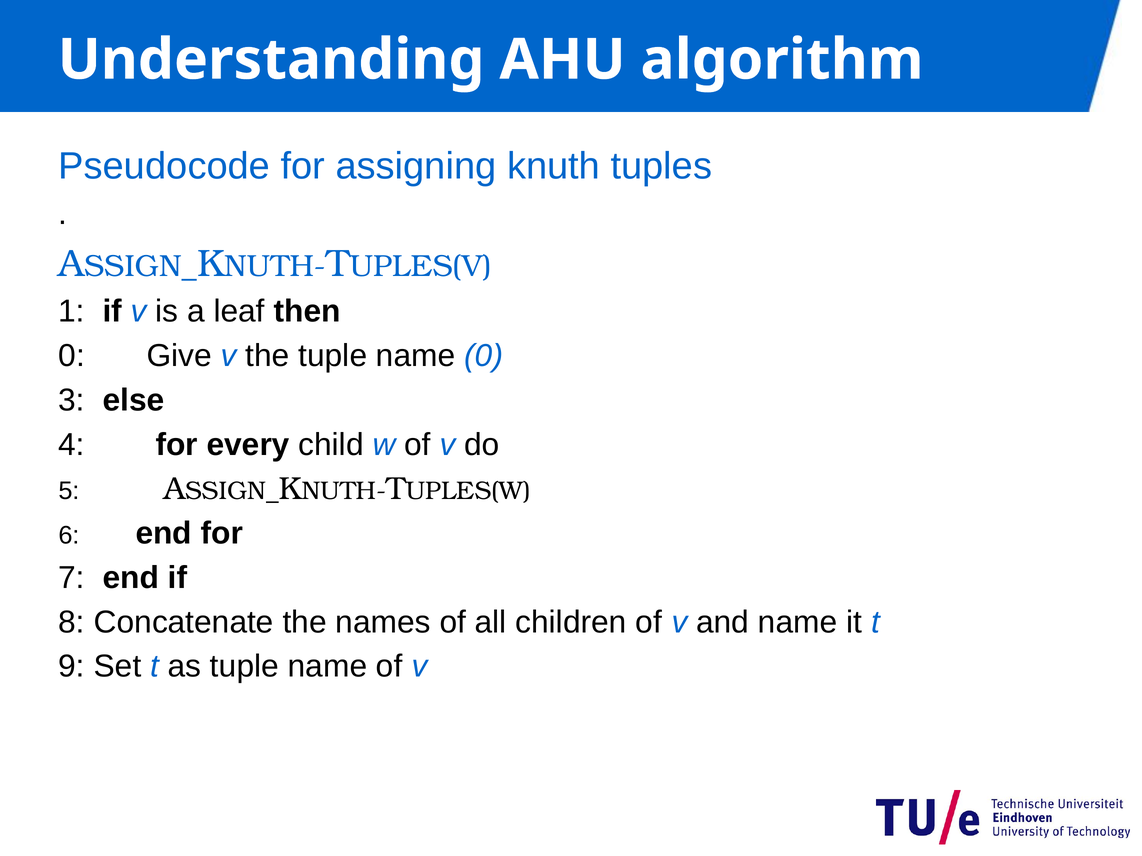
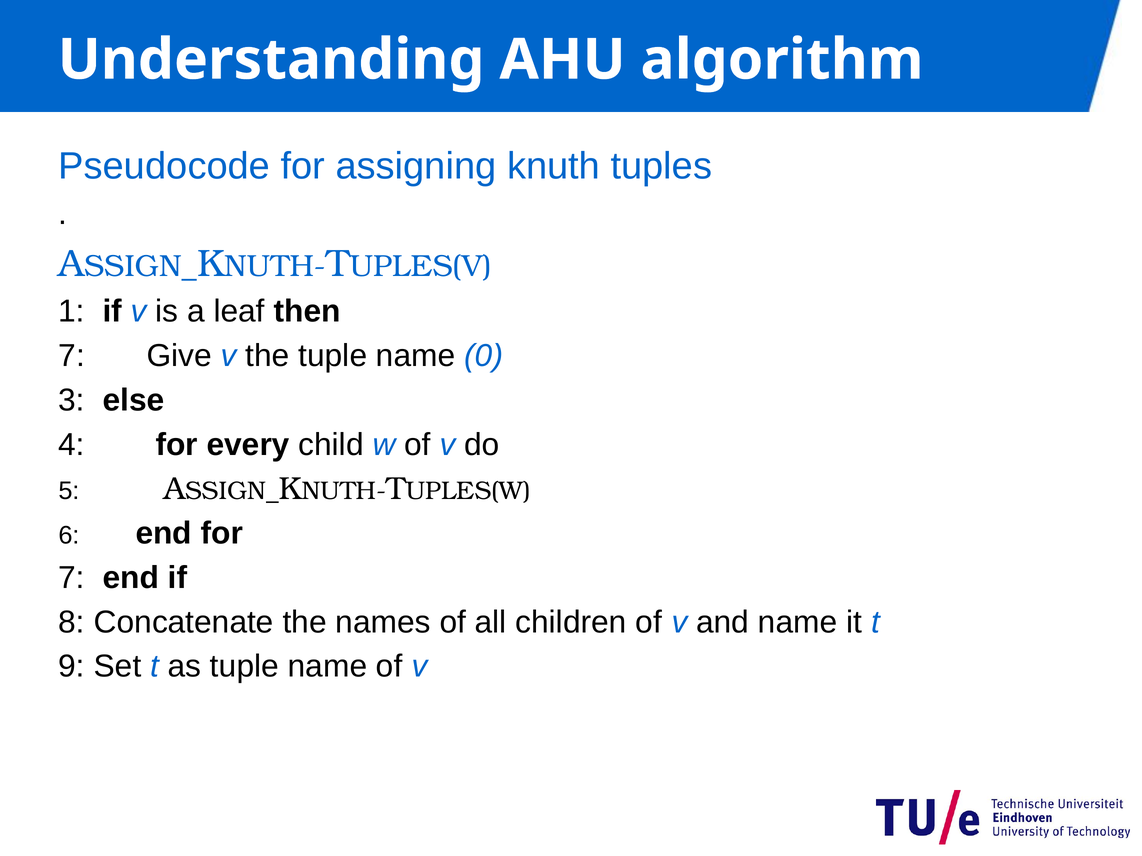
0: 0 -> 7 (72, 356)
